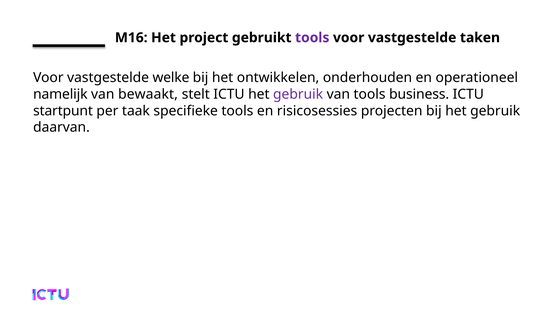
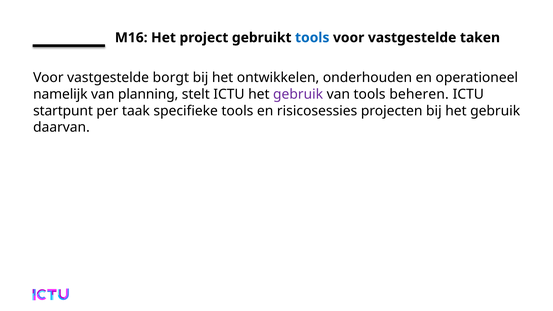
tools colour: purple -> blue (312, 38)
welke: welke -> borgt (171, 78)
bewaakt: bewaakt -> planning (148, 94)
business: business -> beheren (419, 94)
